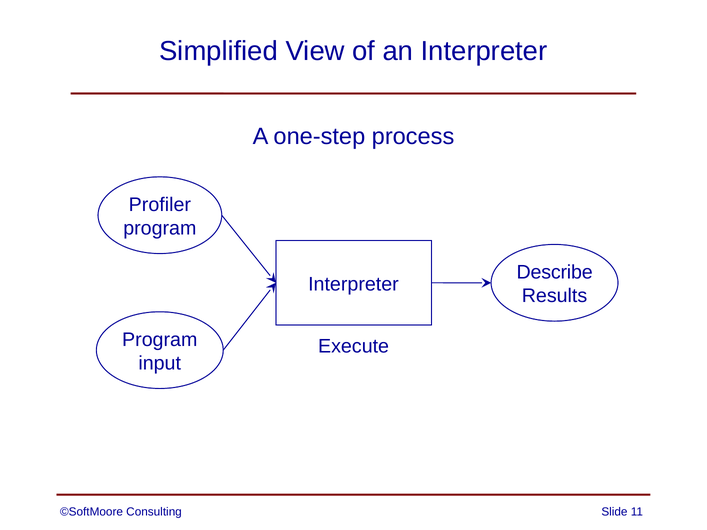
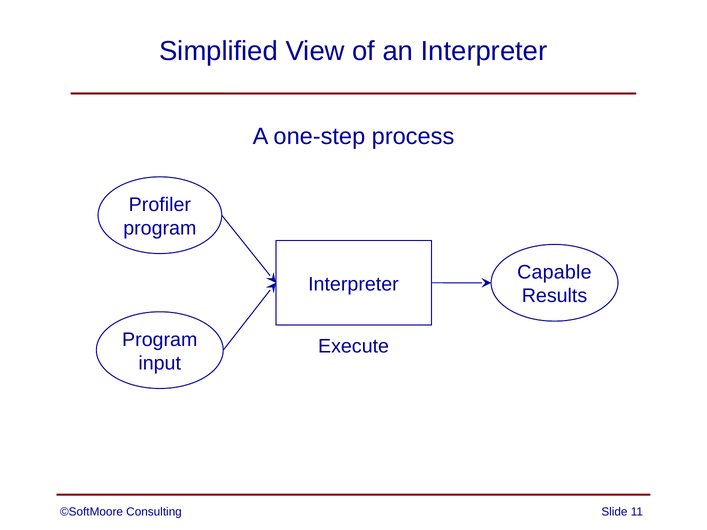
Describe: Describe -> Capable (554, 272)
